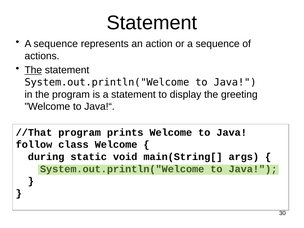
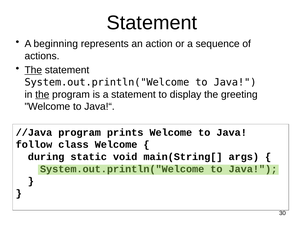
sequence: sequence -> beginning (56, 44)
the underline: none -> present (42, 94)
//That: //That -> //Java (34, 132)
